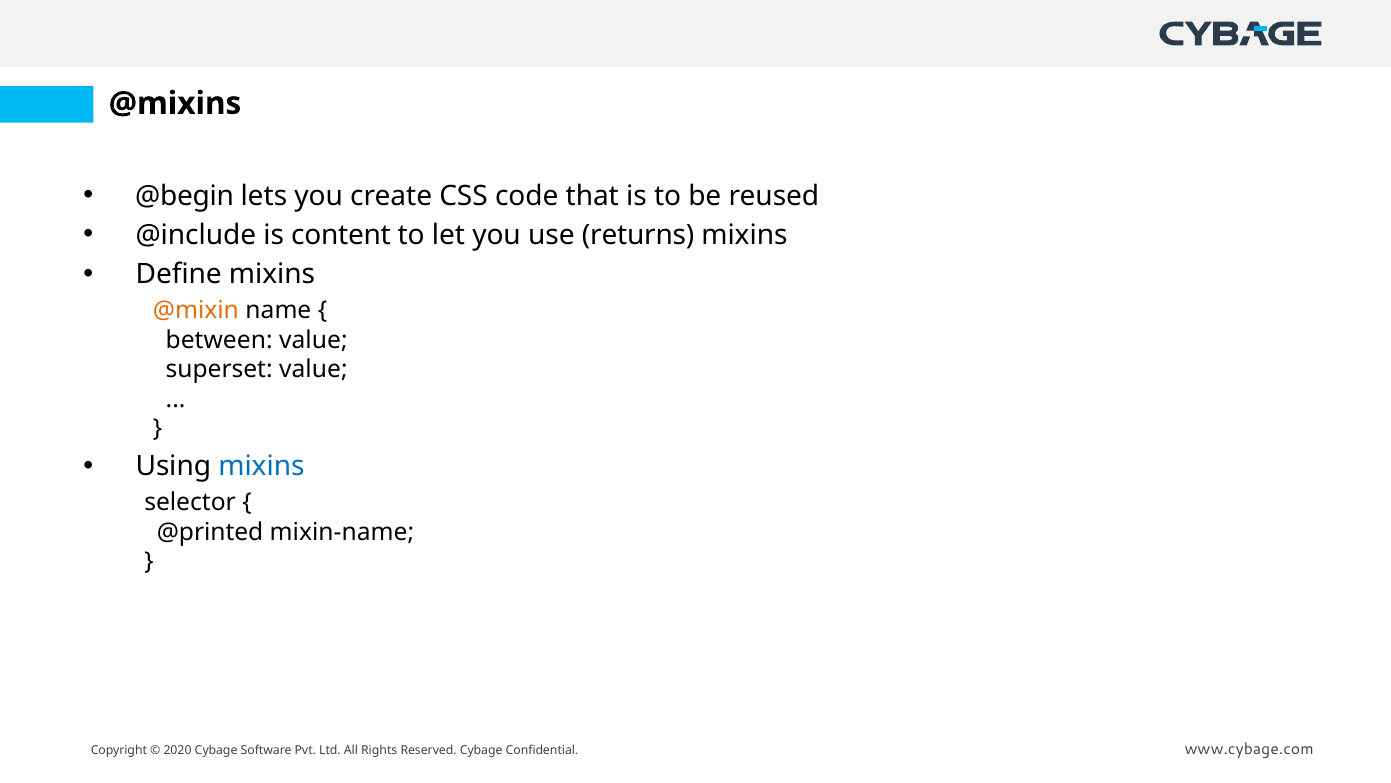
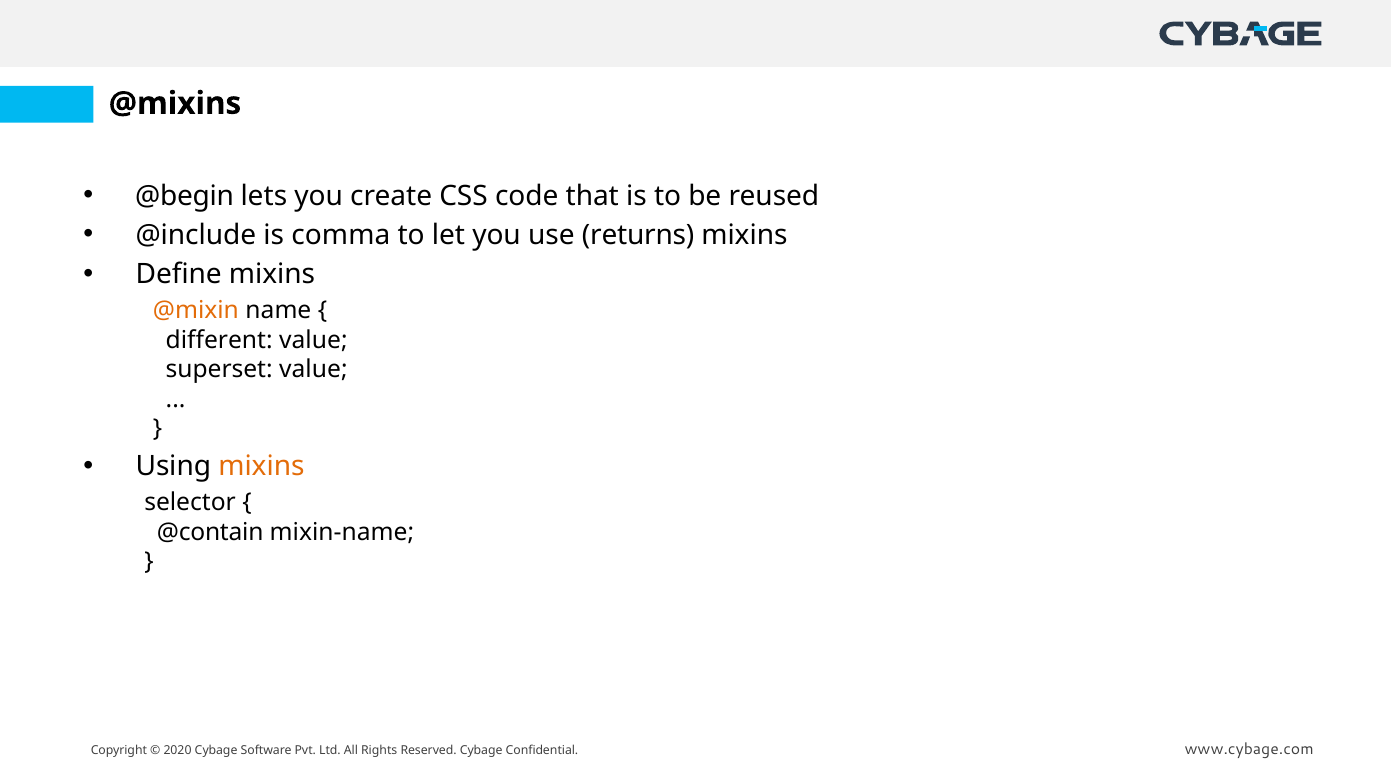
content: content -> comma (341, 235)
between: between -> different (219, 340)
mixins colour: blue -> orange (261, 466)
@printed: @printed -> @contain (210, 532)
